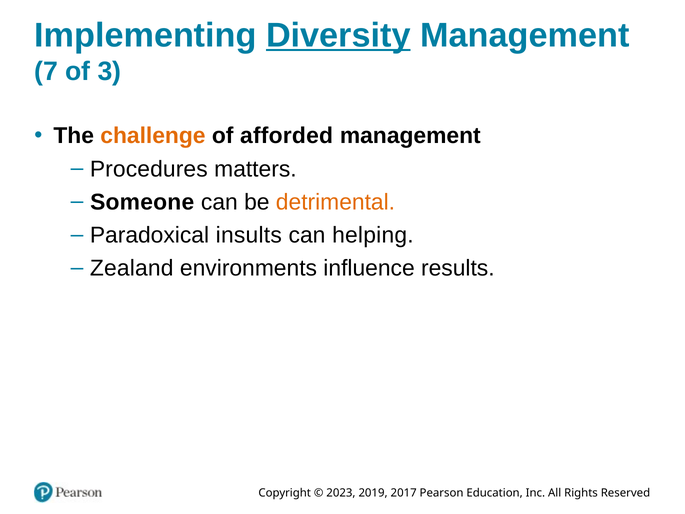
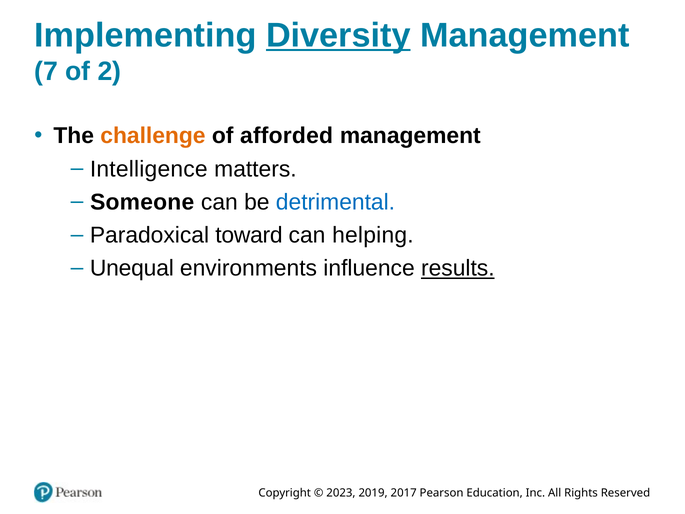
3: 3 -> 2 (109, 71)
Procedures: Procedures -> Intelligence (149, 169)
detrimental colour: orange -> blue (335, 202)
insults: insults -> toward (249, 235)
Zealand: Zealand -> Unequal (132, 268)
results underline: none -> present (458, 268)
